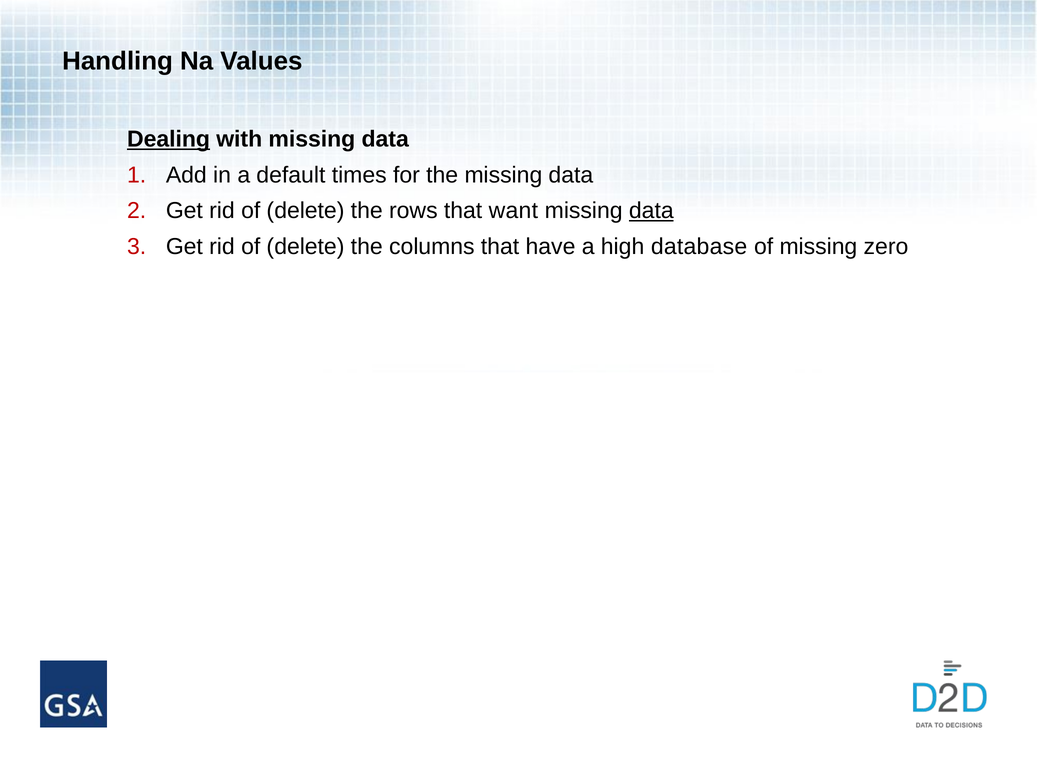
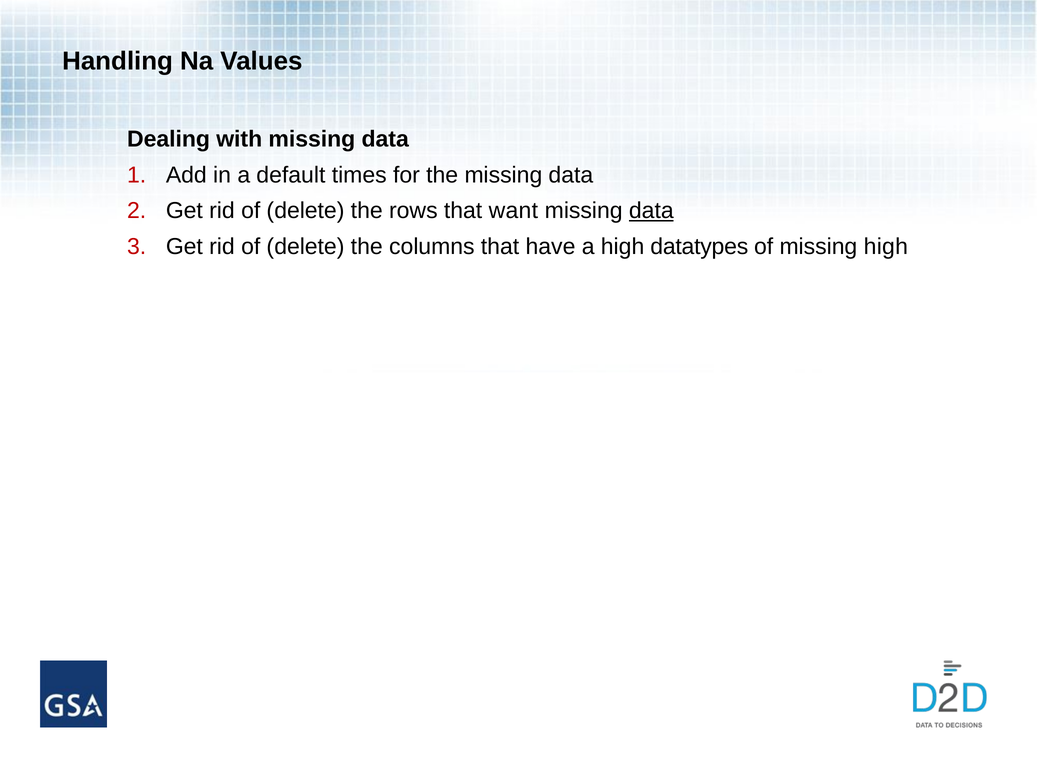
Dealing underline: present -> none (169, 139)
database: database -> datatypes (699, 246)
missing zero: zero -> high (886, 246)
